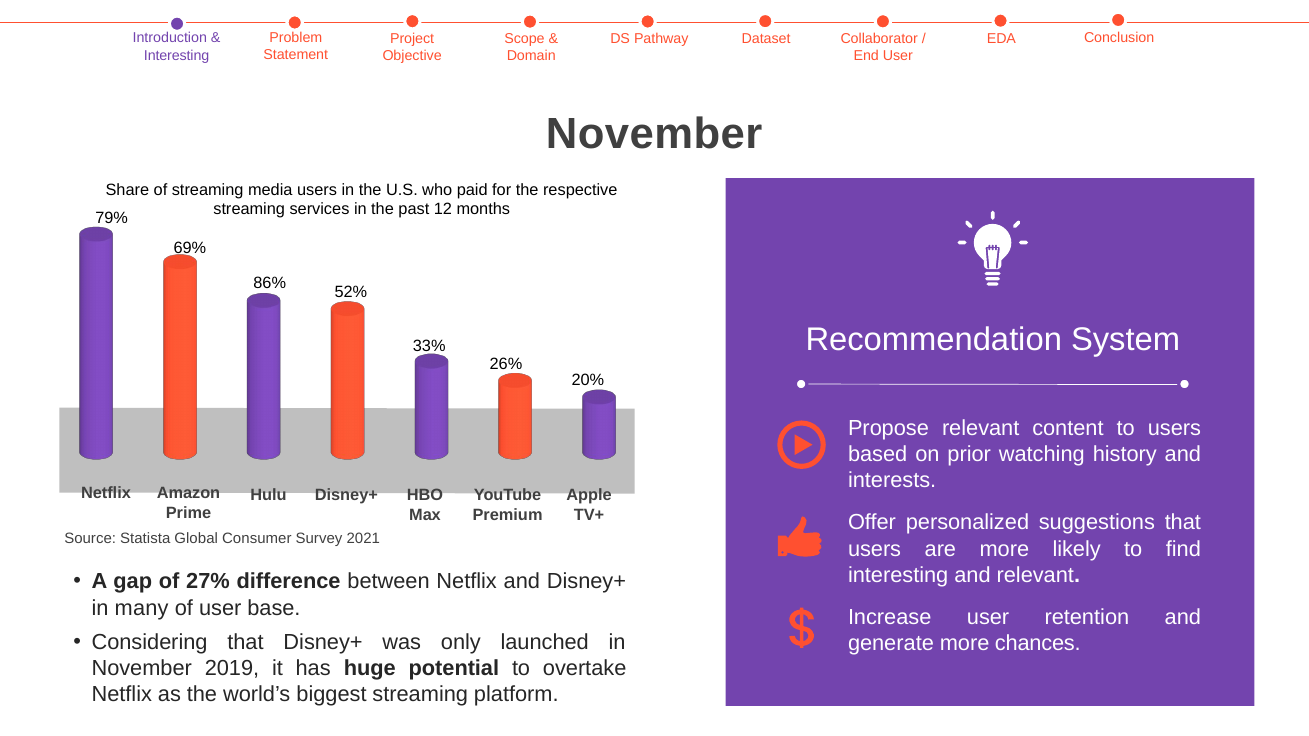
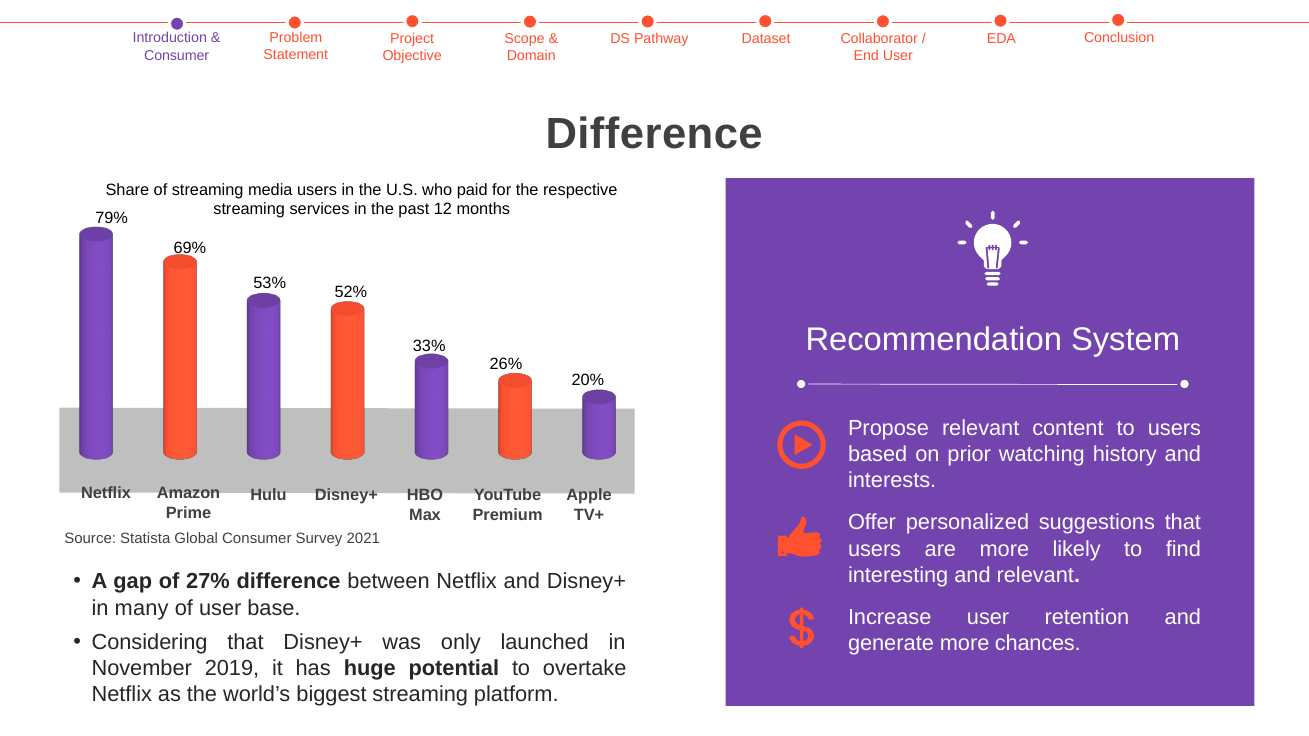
Interesting: Interesting -> Consumer (177, 55)
November: November -> Difference (654, 134)
86%: 86% -> 53% (270, 284)
